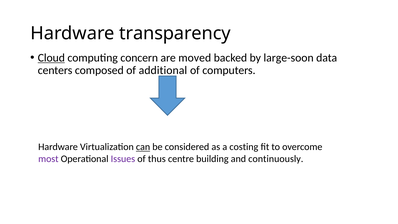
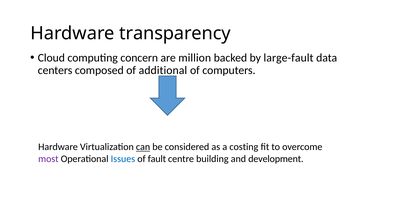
Cloud underline: present -> none (51, 58)
moved: moved -> million (195, 58)
large-soon: large-soon -> large-fault (289, 58)
Issues colour: purple -> blue (123, 159)
thus: thus -> fault (157, 159)
continuously: continuously -> development (276, 159)
